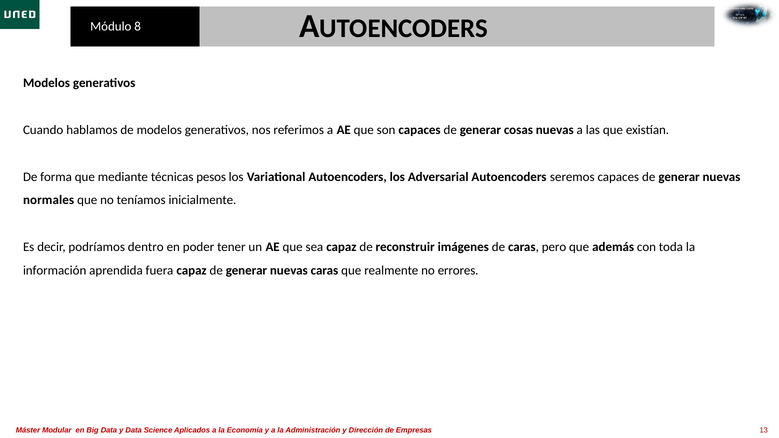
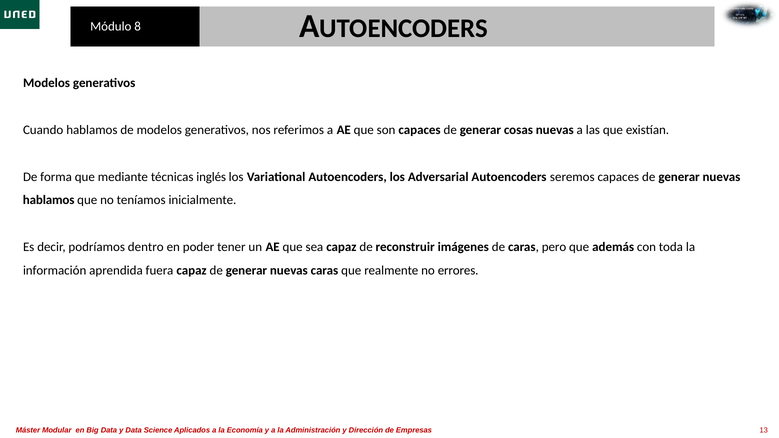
pesos: pesos -> inglés (211, 177)
normales: normales -> hablamos (49, 200)
